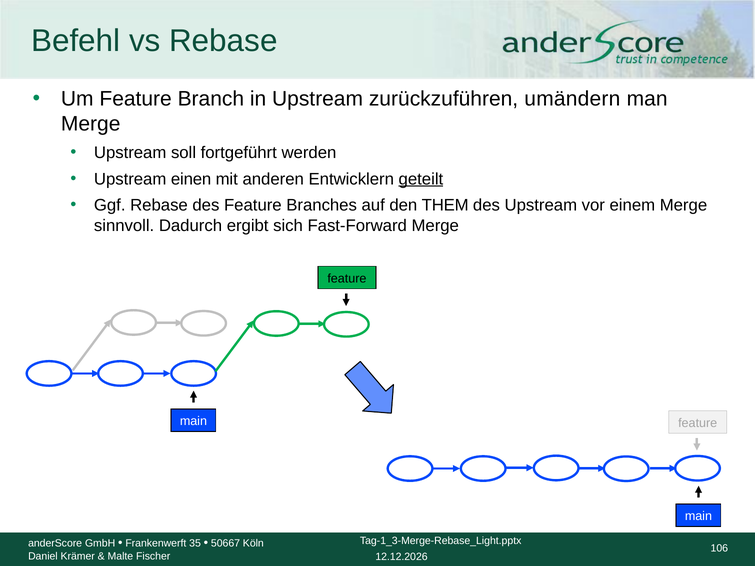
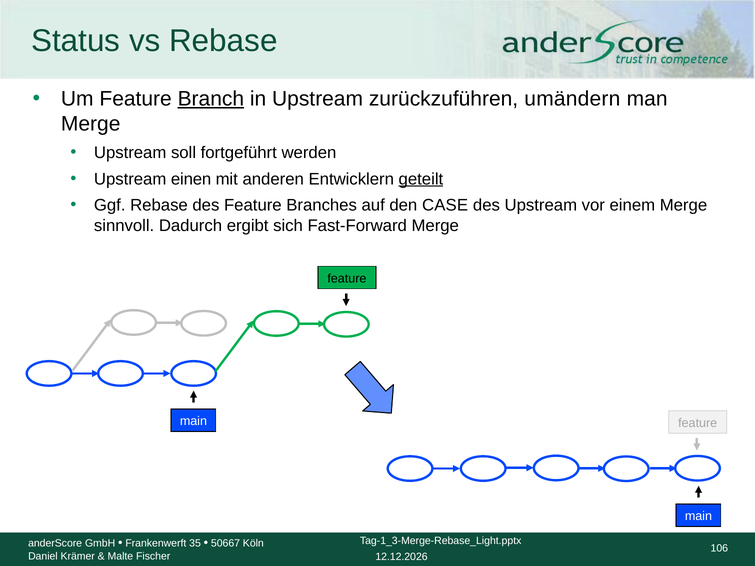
Befehl: Befehl -> Status (76, 41)
Branch underline: none -> present (211, 99)
THEM: THEM -> CASE (445, 206)
